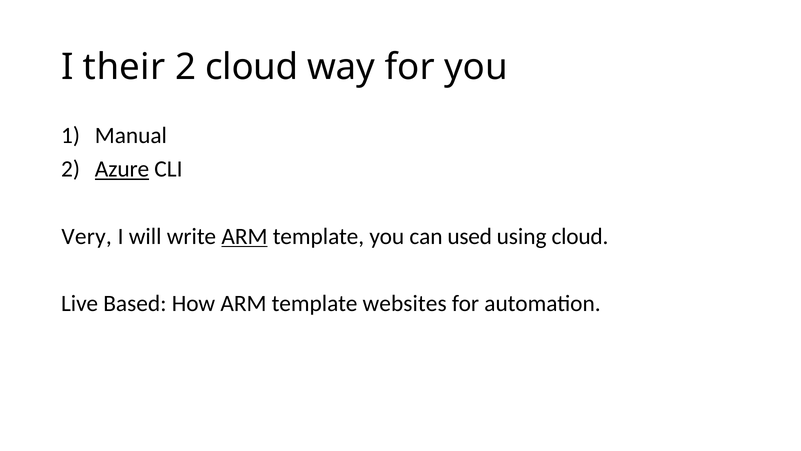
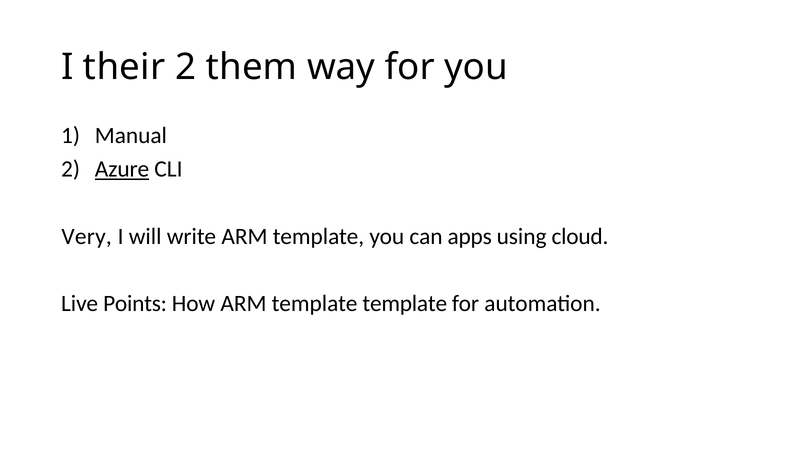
2 cloud: cloud -> them (251, 67)
ARM underline: present -> none (244, 236)
used: used -> apps (470, 236)
Based: Based -> Points (135, 303)
template websites: websites -> template (405, 303)
